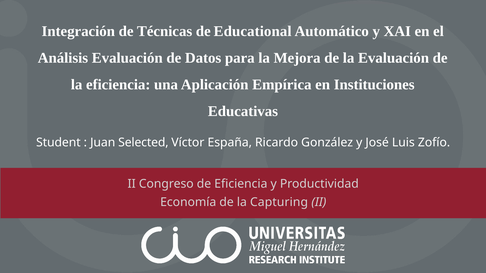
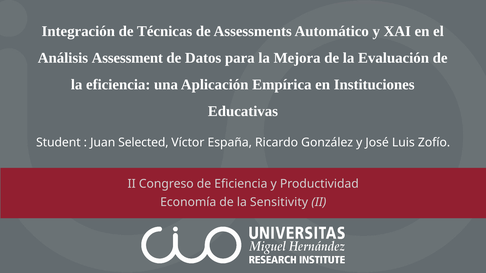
Educational: Educational -> Assessments (253, 31)
Análisis Evaluación: Evaluación -> Assessment (127, 58)
Capturing: Capturing -> Sensitivity (279, 202)
